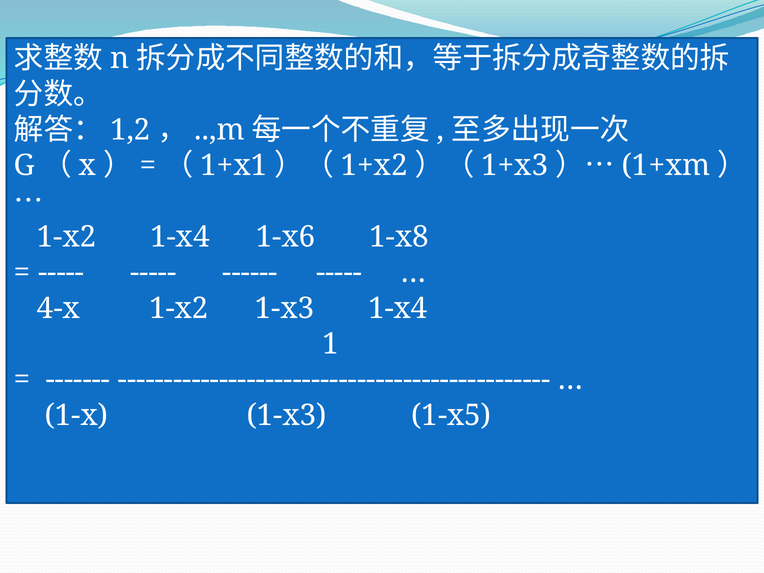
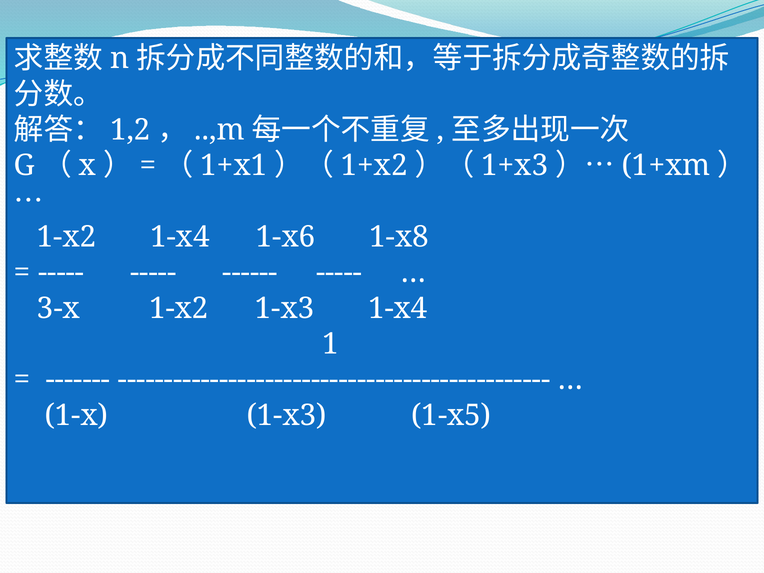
4-x: 4-x -> 3-x (58, 308)
